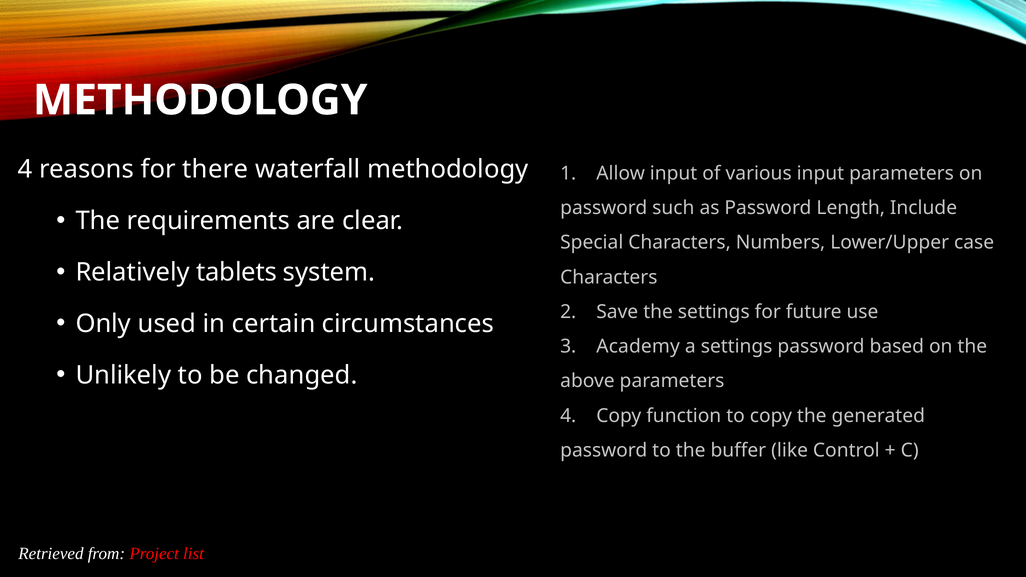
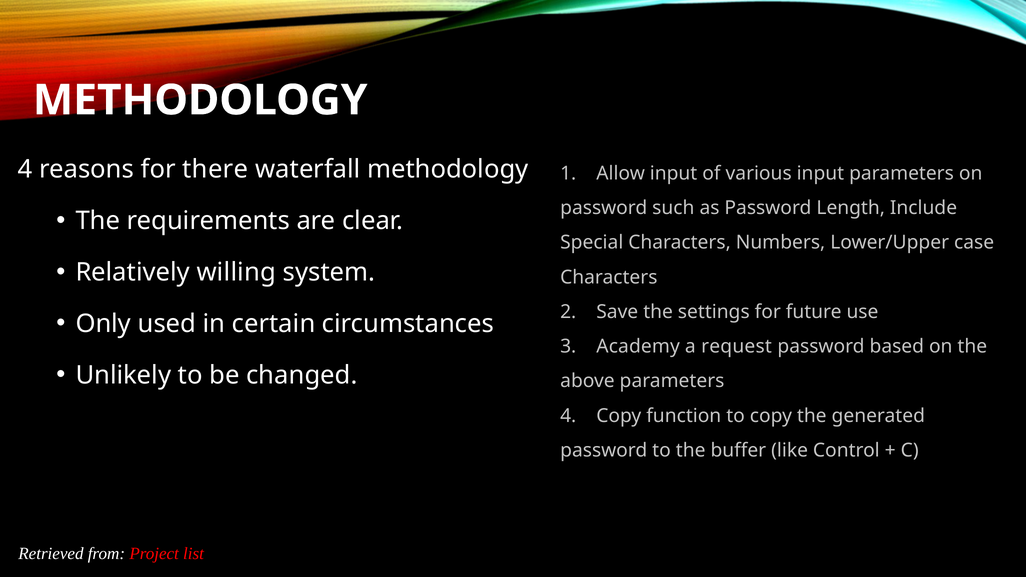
tablets: tablets -> willing (236, 273)
a settings: settings -> request (737, 347)
